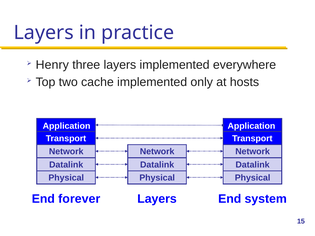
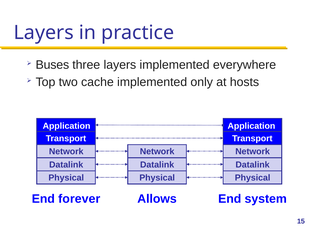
Henry: Henry -> Buses (52, 65)
Layers: Layers -> Allows (157, 199)
